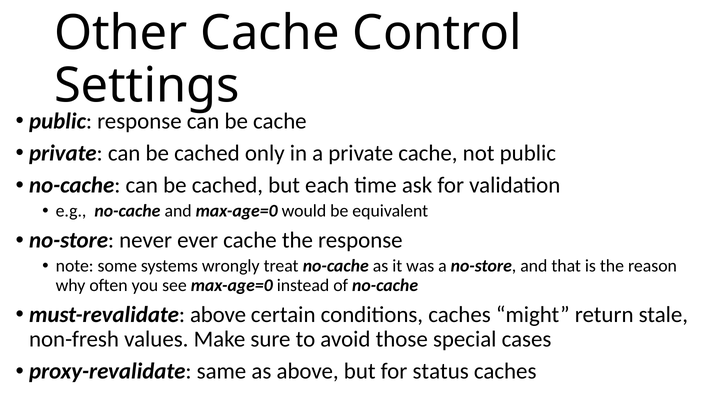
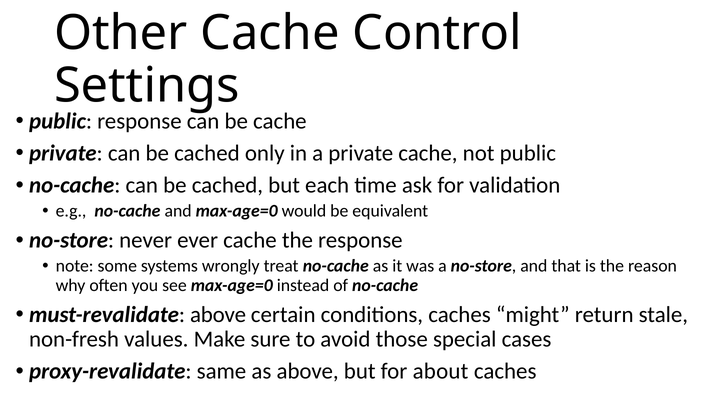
status: status -> about (441, 372)
